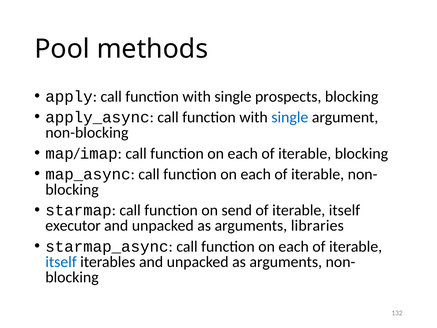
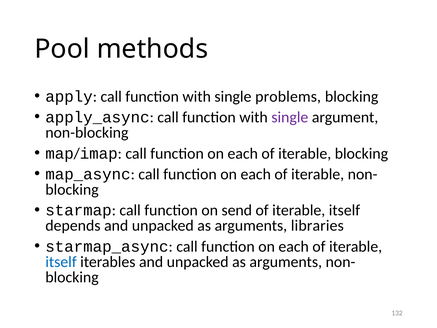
prospects: prospects -> problems (288, 96)
single colour: blue -> purple (290, 117)
executor: executor -> depends (73, 226)
